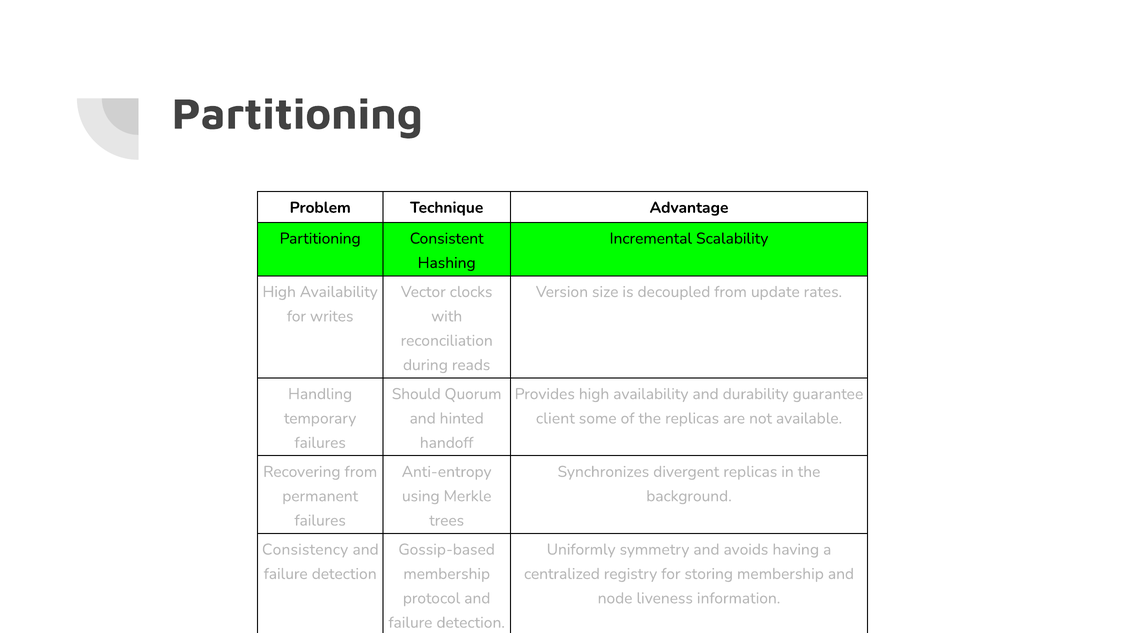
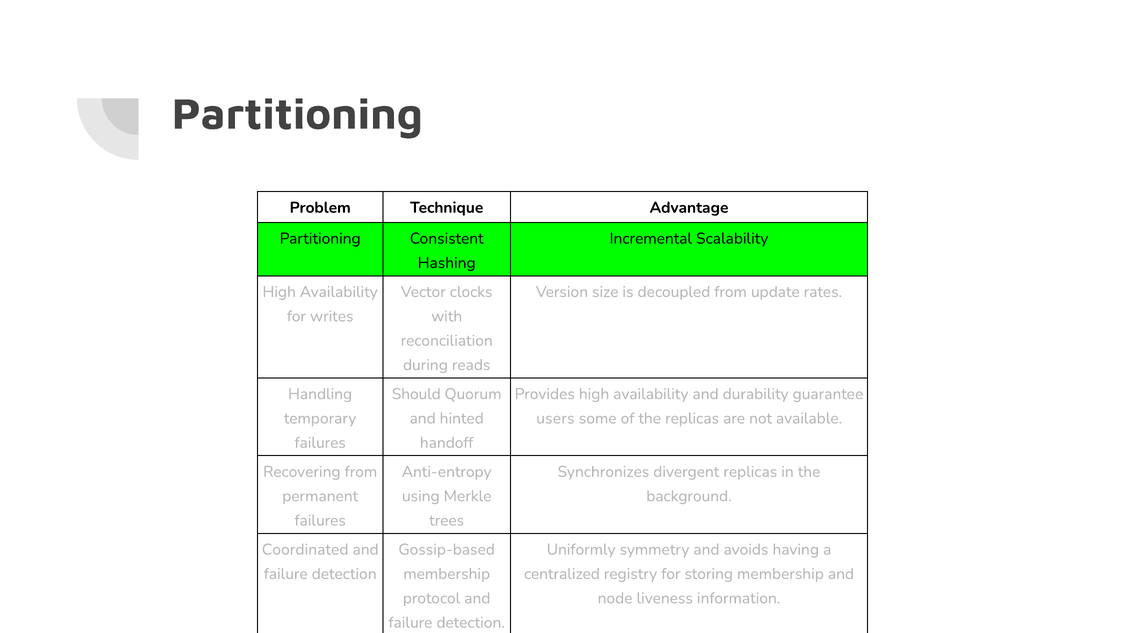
client: client -> users (555, 418)
Consistency: Consistency -> Coordinated (305, 549)
